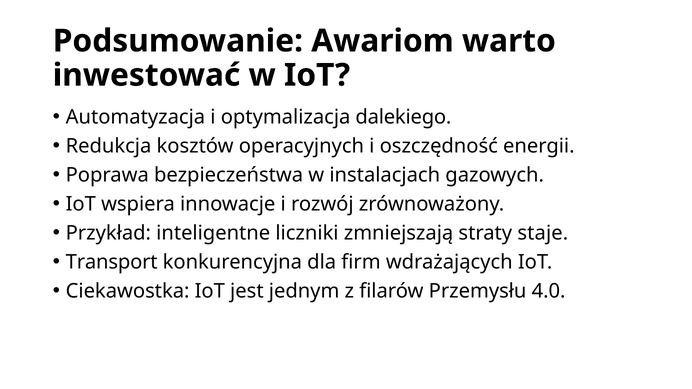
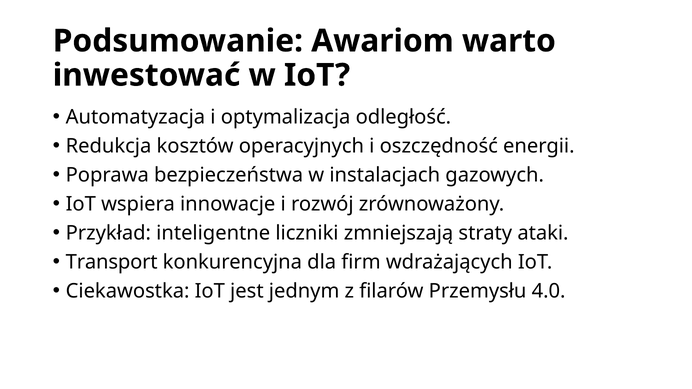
dalekiego: dalekiego -> odległość (403, 117)
staje: staje -> ataki (543, 233)
